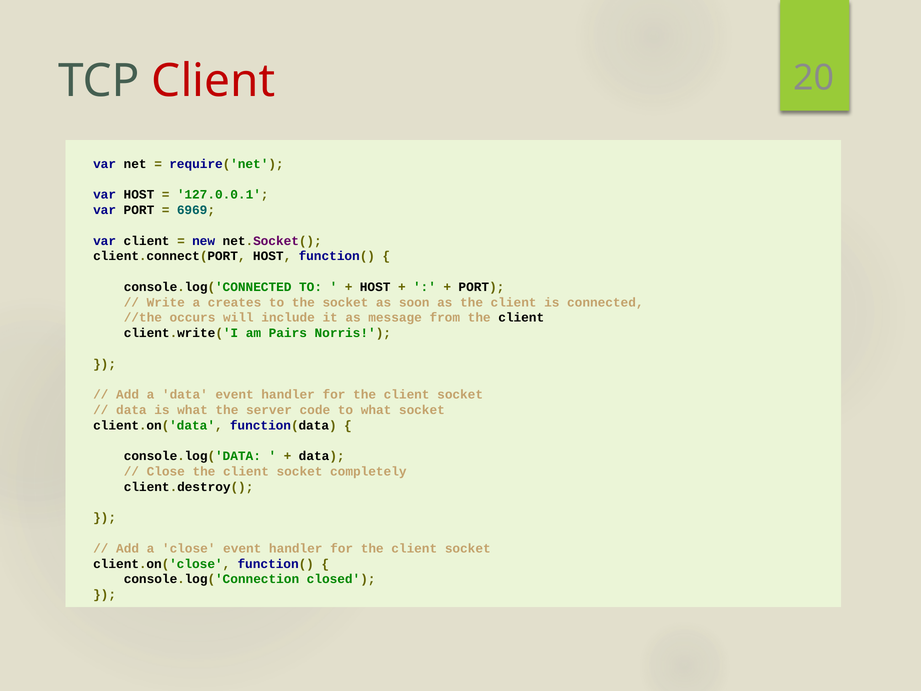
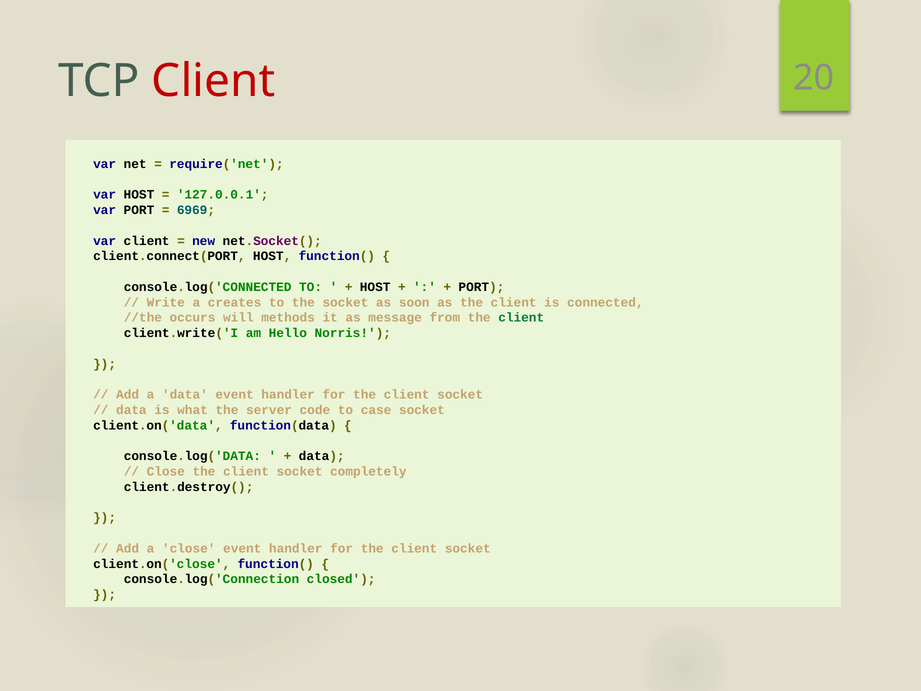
include: include -> methods (288, 318)
client colour: black -> green (521, 318)
Pairs: Pairs -> Hello (288, 333)
to what: what -> case (376, 410)
